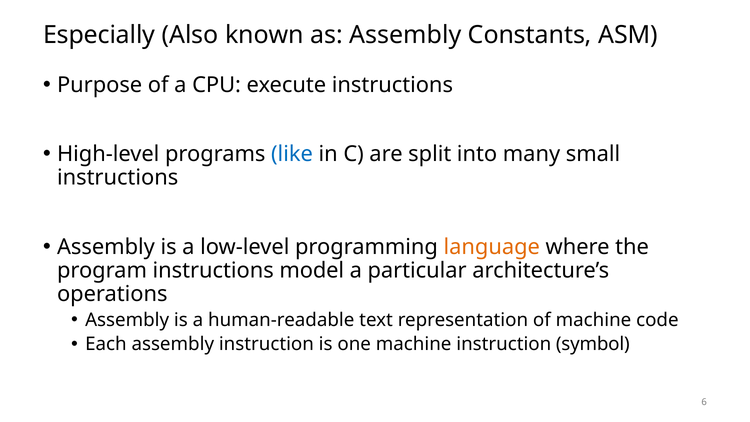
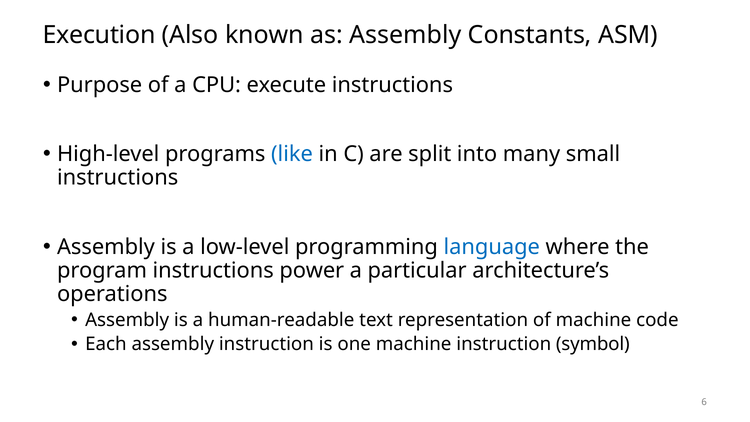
Especially: Especially -> Execution (99, 35)
language colour: orange -> blue (492, 247)
model: model -> power (312, 270)
